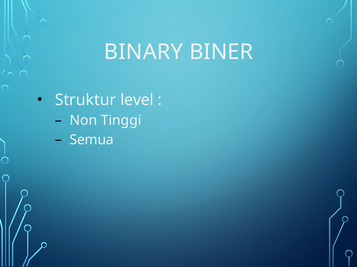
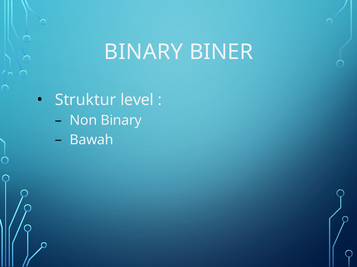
Non Tinggi: Tinggi -> Binary (121, 121)
Semua: Semua -> Bawah (92, 140)
